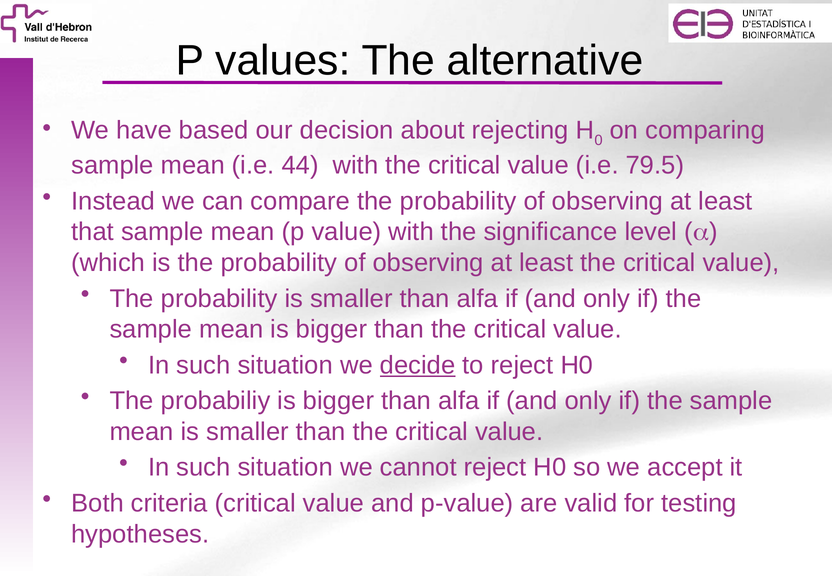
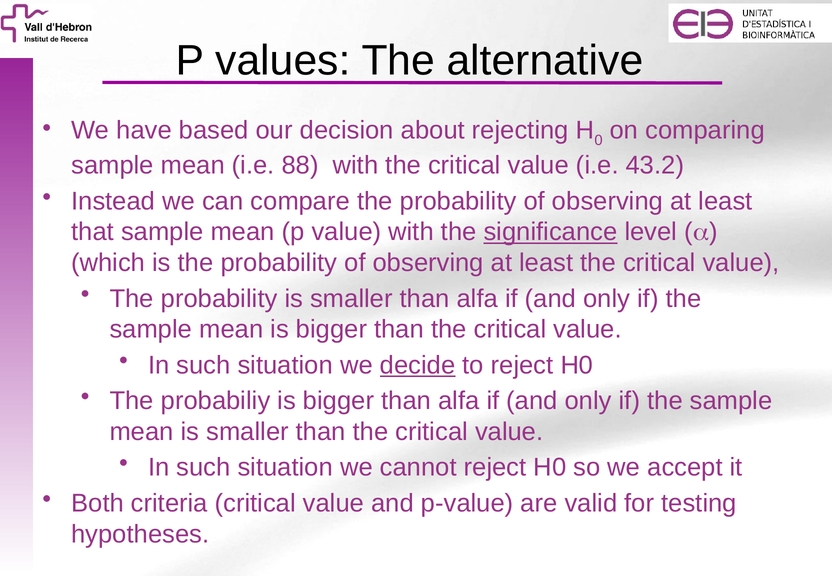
44: 44 -> 88 (300, 165)
79.5: 79.5 -> 43.2 (655, 165)
significance underline: none -> present (550, 232)
